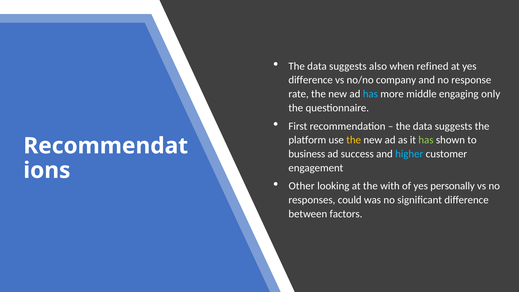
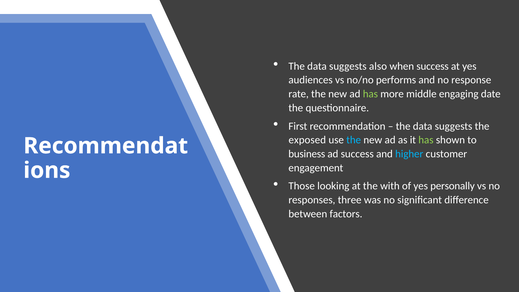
when refined: refined -> success (433, 66)
difference: difference -> audiences (311, 80)
company: company -> performs (396, 80)
has colour: light blue -> light green (370, 94)
only: only -> date (491, 94)
platform: platform -> exposed (307, 140)
the colour: yellow -> light blue (354, 140)
Other: Other -> Those (302, 186)
could: could -> three (350, 200)
